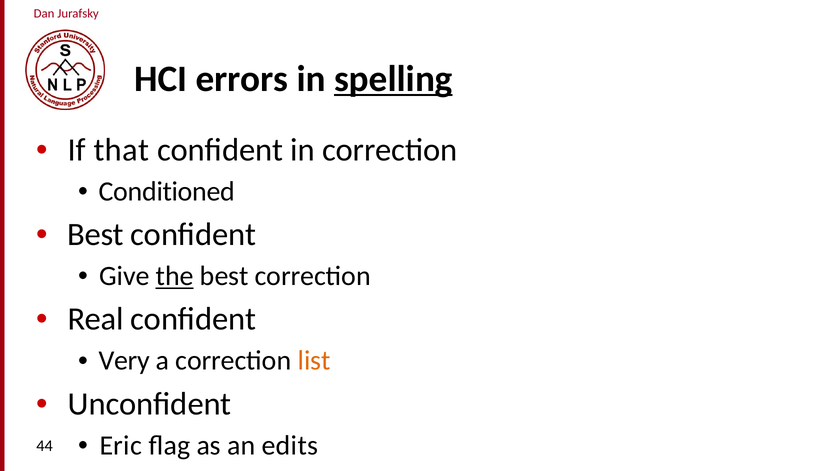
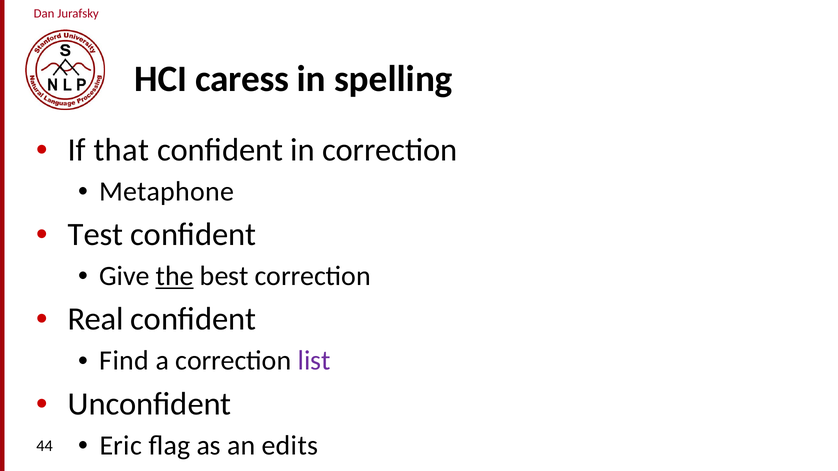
errors: errors -> caress (242, 79)
spelling underline: present -> none (393, 79)
Conditioned: Conditioned -> Metaphone (167, 192)
Best: Best -> Test (95, 235)
Very: Very -> Find (124, 361)
list colour: orange -> purple (314, 361)
